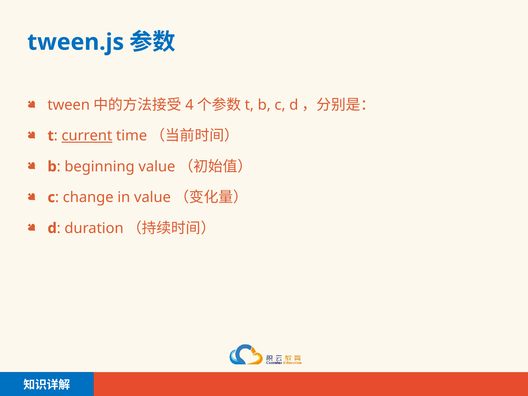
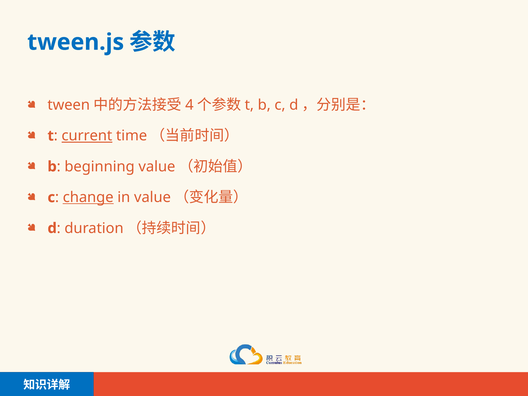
change underline: none -> present (88, 197)
